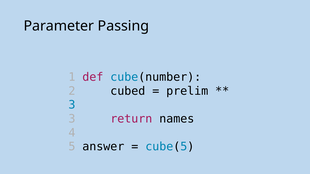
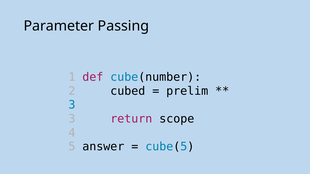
names: names -> scope (177, 119)
